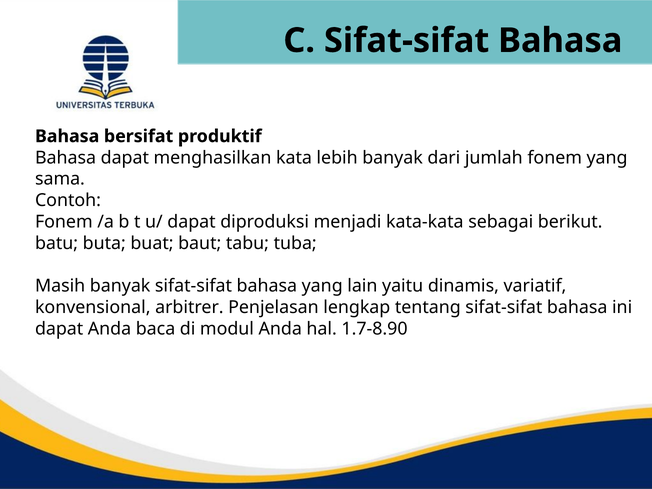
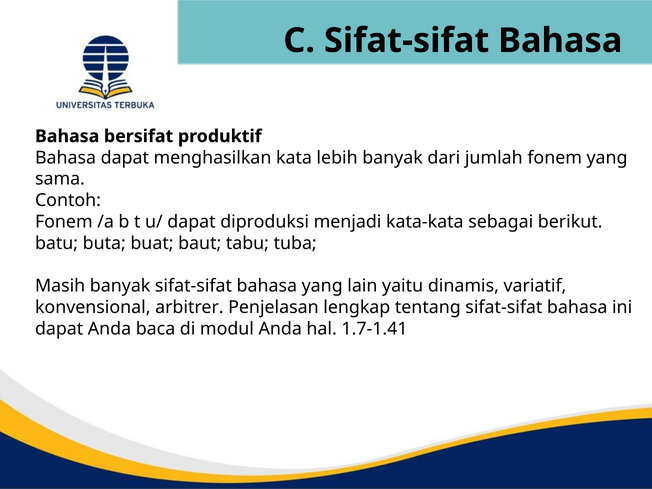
1.7-8.90: 1.7-8.90 -> 1.7-1.41 (375, 329)
